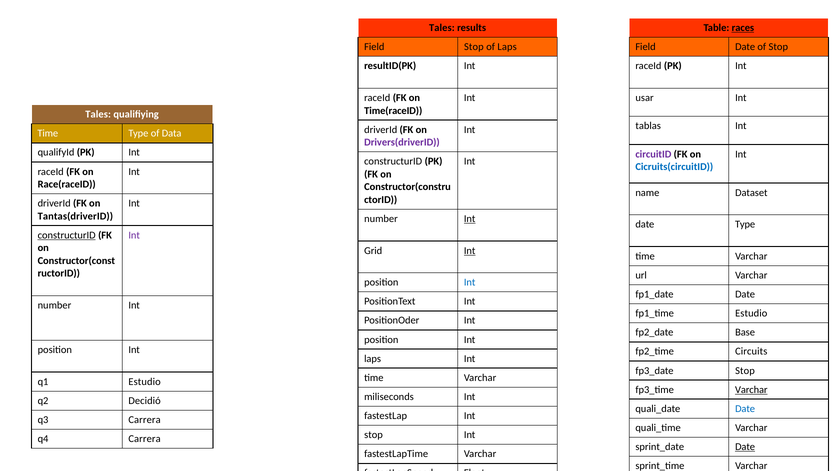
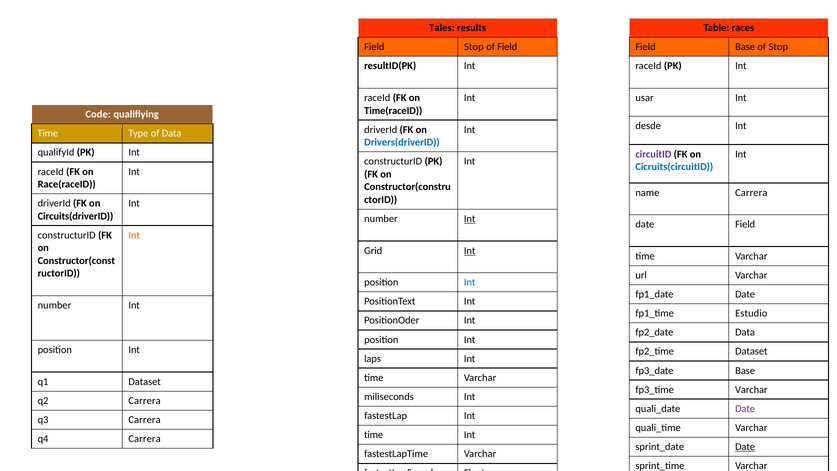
races underline: present -> none (743, 28)
of Laps: Laps -> Field (507, 47)
Field Date: Date -> Base (745, 47)
Tales: Tales -> Code (98, 114)
tablas: tablas -> desde (648, 126)
Drivers(driverID colour: purple -> blue (402, 142)
name Dataset: Dataset -> Carrera (751, 192)
Tantas(driverID: Tantas(driverID -> Circuits(driverID (75, 216)
date Type: Type -> Field (745, 224)
constructurID underline: present -> none (67, 235)
Int colour: purple -> orange (134, 235)
Base: Base -> Data (745, 332)
Circuits: Circuits -> Dataset (751, 351)
Stop: Stop -> Base (745, 370)
q1 Estudio: Estudio -> Dataset (145, 382)
Varchar underline: present -> none (751, 389)
q2 Decidió: Decidió -> Carrera (145, 401)
Date colour: blue -> purple (745, 409)
stop: stop -> time (374, 435)
